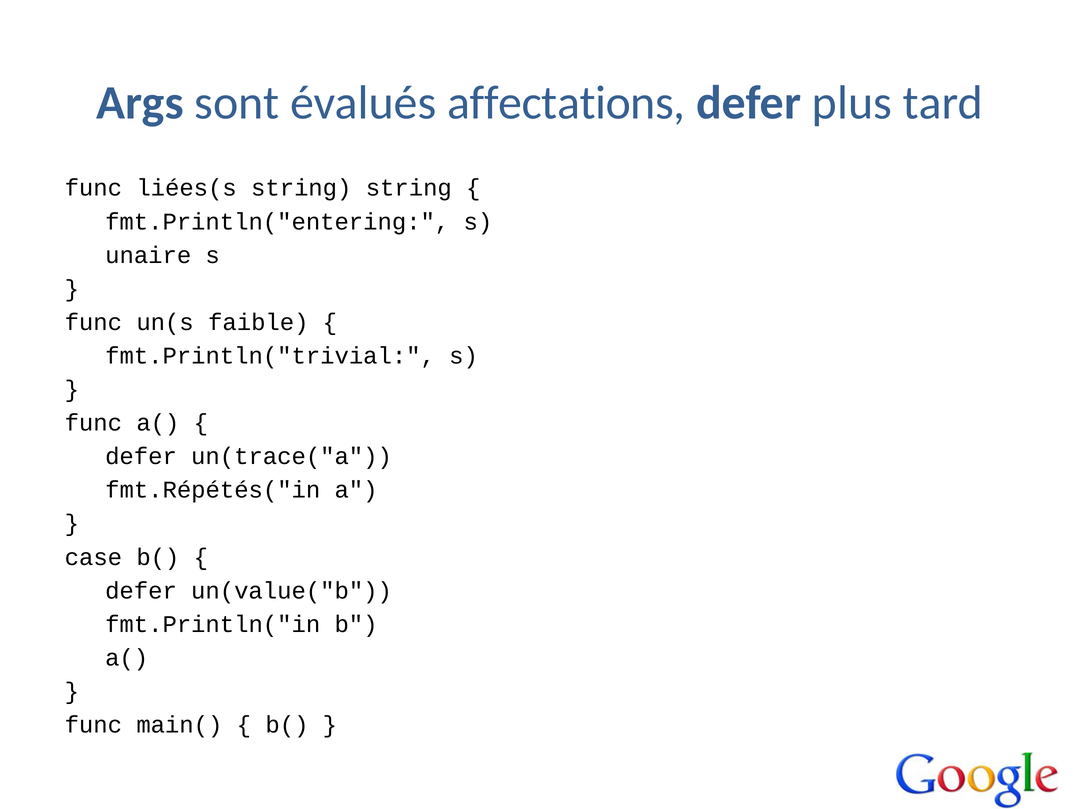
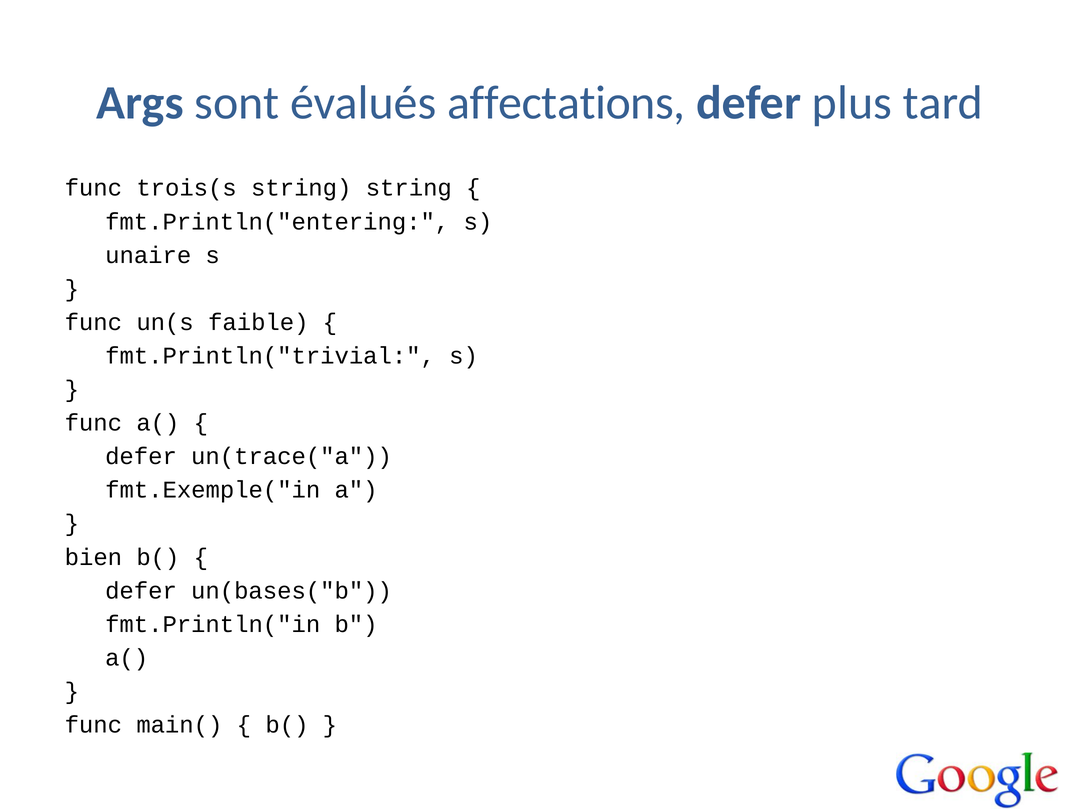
liées(s: liées(s -> trois(s (187, 188)
fmt.Répétés("in: fmt.Répétés("in -> fmt.Exemple("in (213, 490)
case: case -> bien (93, 557)
un(value("b: un(value("b -> un(bases("b (292, 591)
